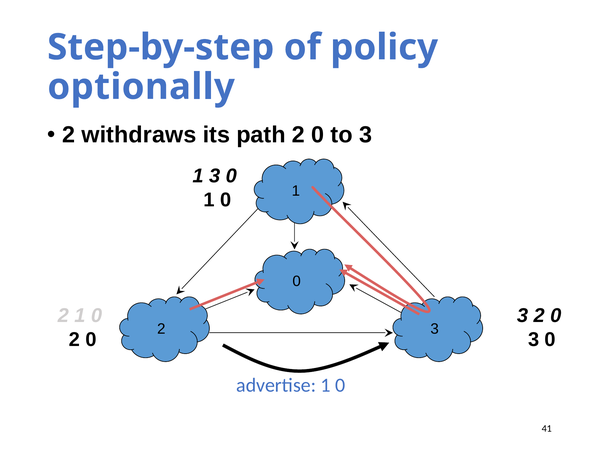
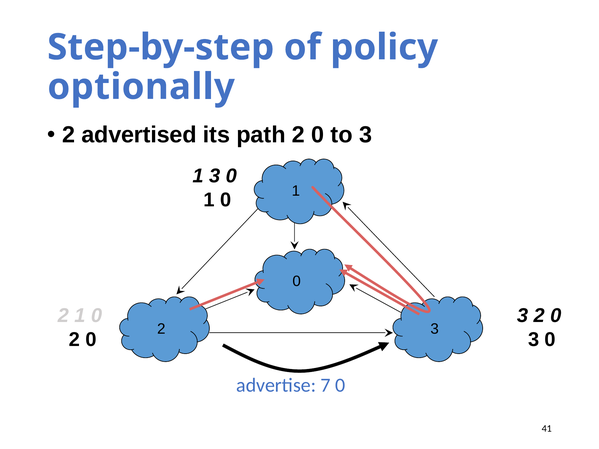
withdraws: withdraws -> advertised (139, 135)
advertise 1: 1 -> 7 (326, 385)
